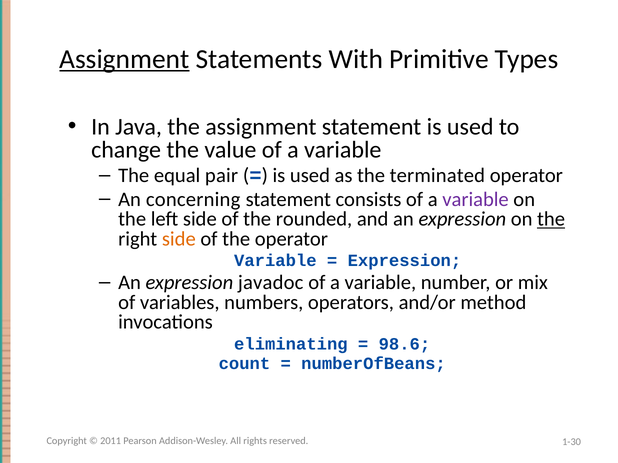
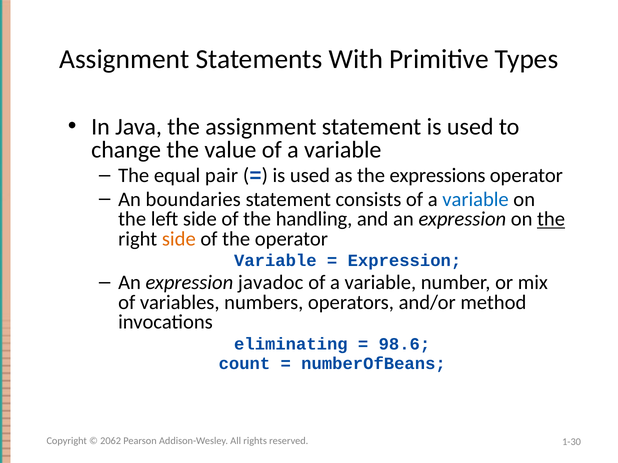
Assignment underline: present -> none (124, 59)
terminated: terminated -> expressions (438, 176)
concerning: concerning -> boundaries (193, 200)
variable colour: purple -> blue (476, 200)
rounded: rounded -> handling (314, 219)
2011: 2011 -> 2062 (111, 442)
